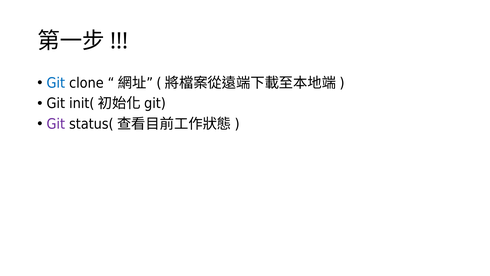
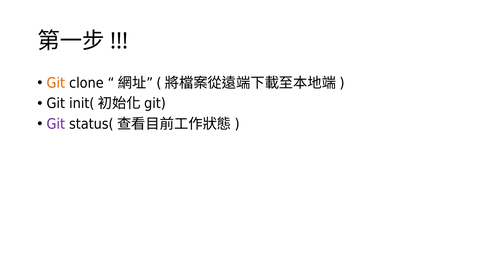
Git colour: blue -> orange (56, 83)
